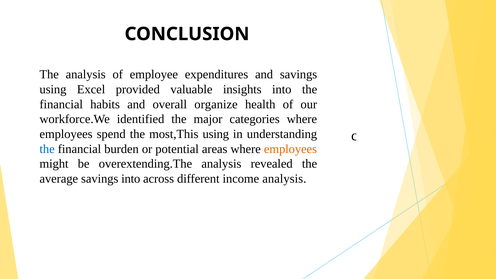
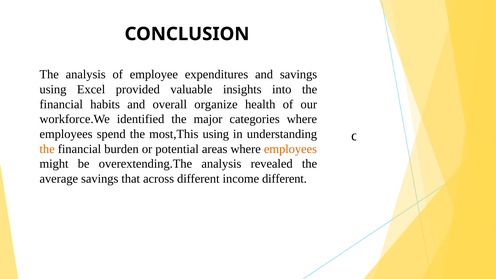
the colour: blue -> orange (47, 149)
savings into: into -> that (131, 179)
income analysis: analysis -> different (284, 179)
